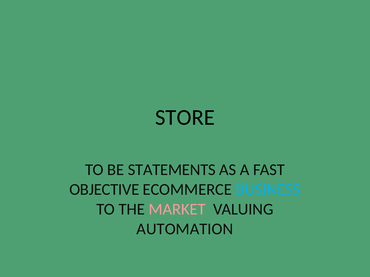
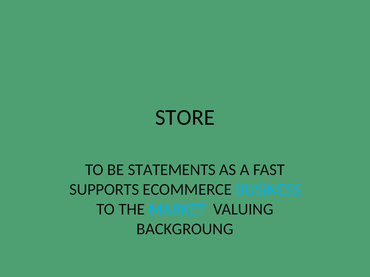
OBJECTIVE: OBJECTIVE -> SUPPORTS (104, 190)
MARKET colour: pink -> light blue (177, 210)
AUTOMATION: AUTOMATION -> BACKGROUNG (185, 229)
